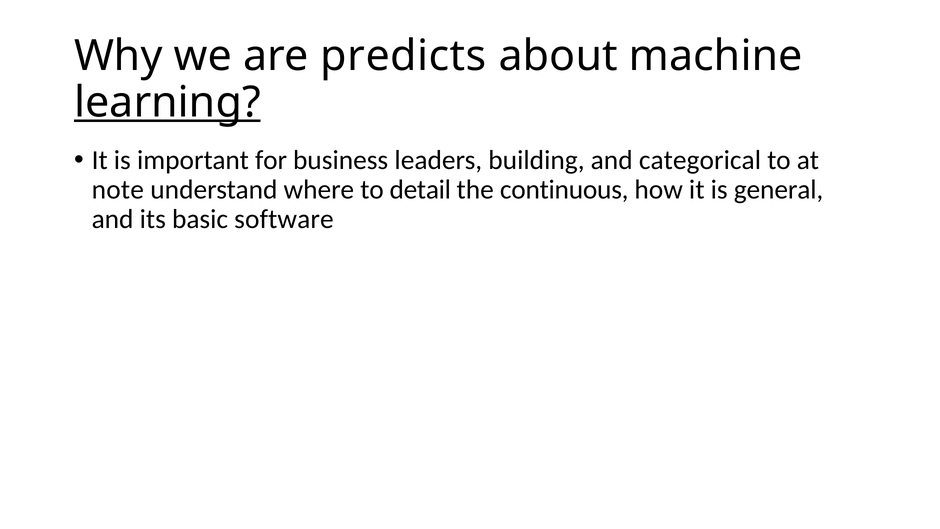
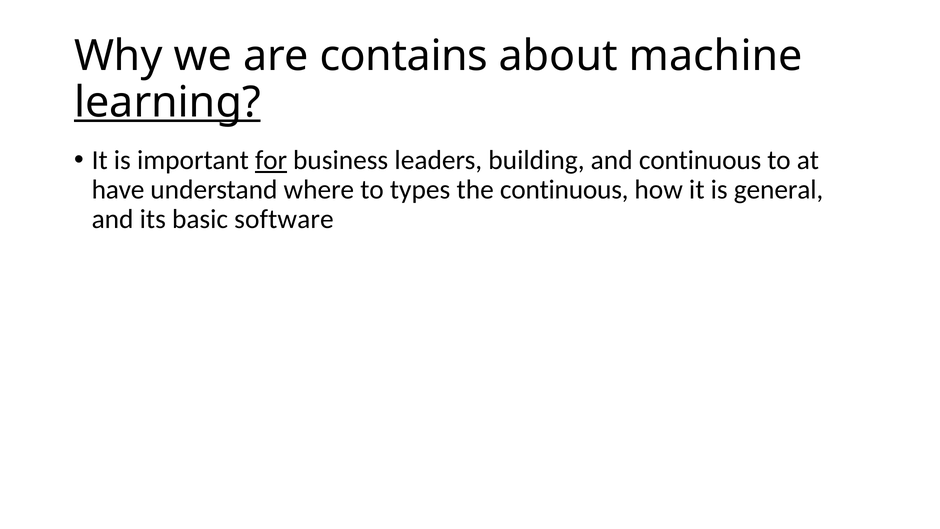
predicts: predicts -> contains (404, 56)
for underline: none -> present (271, 160)
and categorical: categorical -> continuous (700, 160)
note: note -> have (118, 190)
detail: detail -> types (420, 190)
